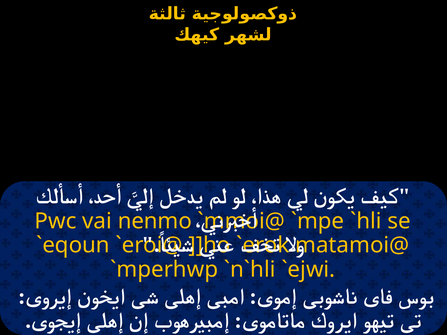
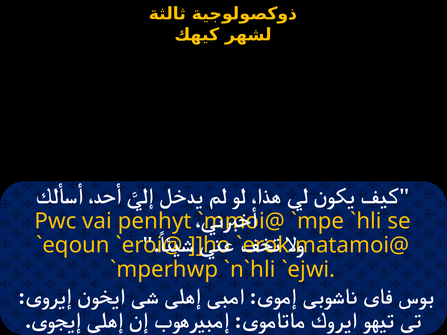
nenmo: nenmo -> penhyt (155, 221)
